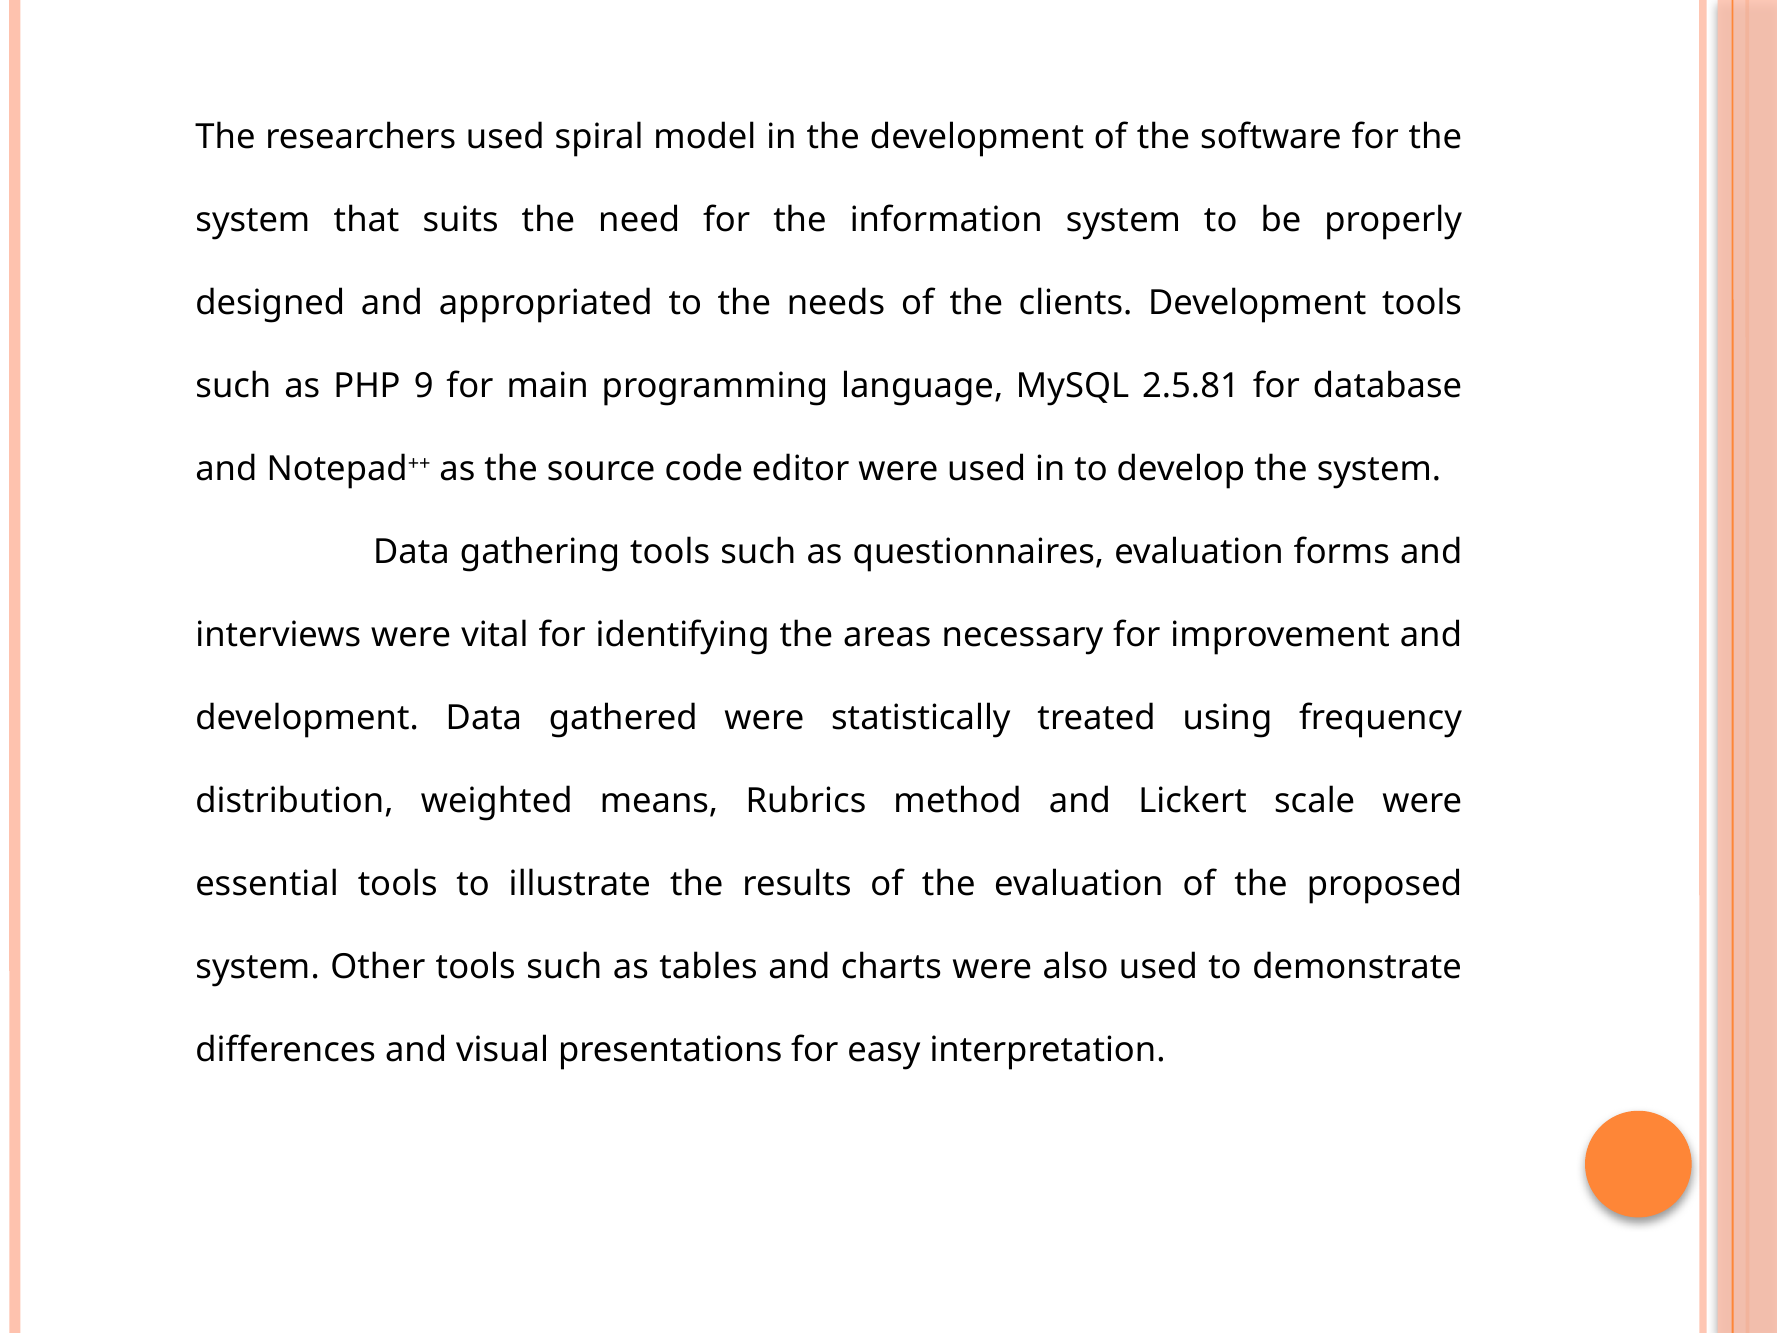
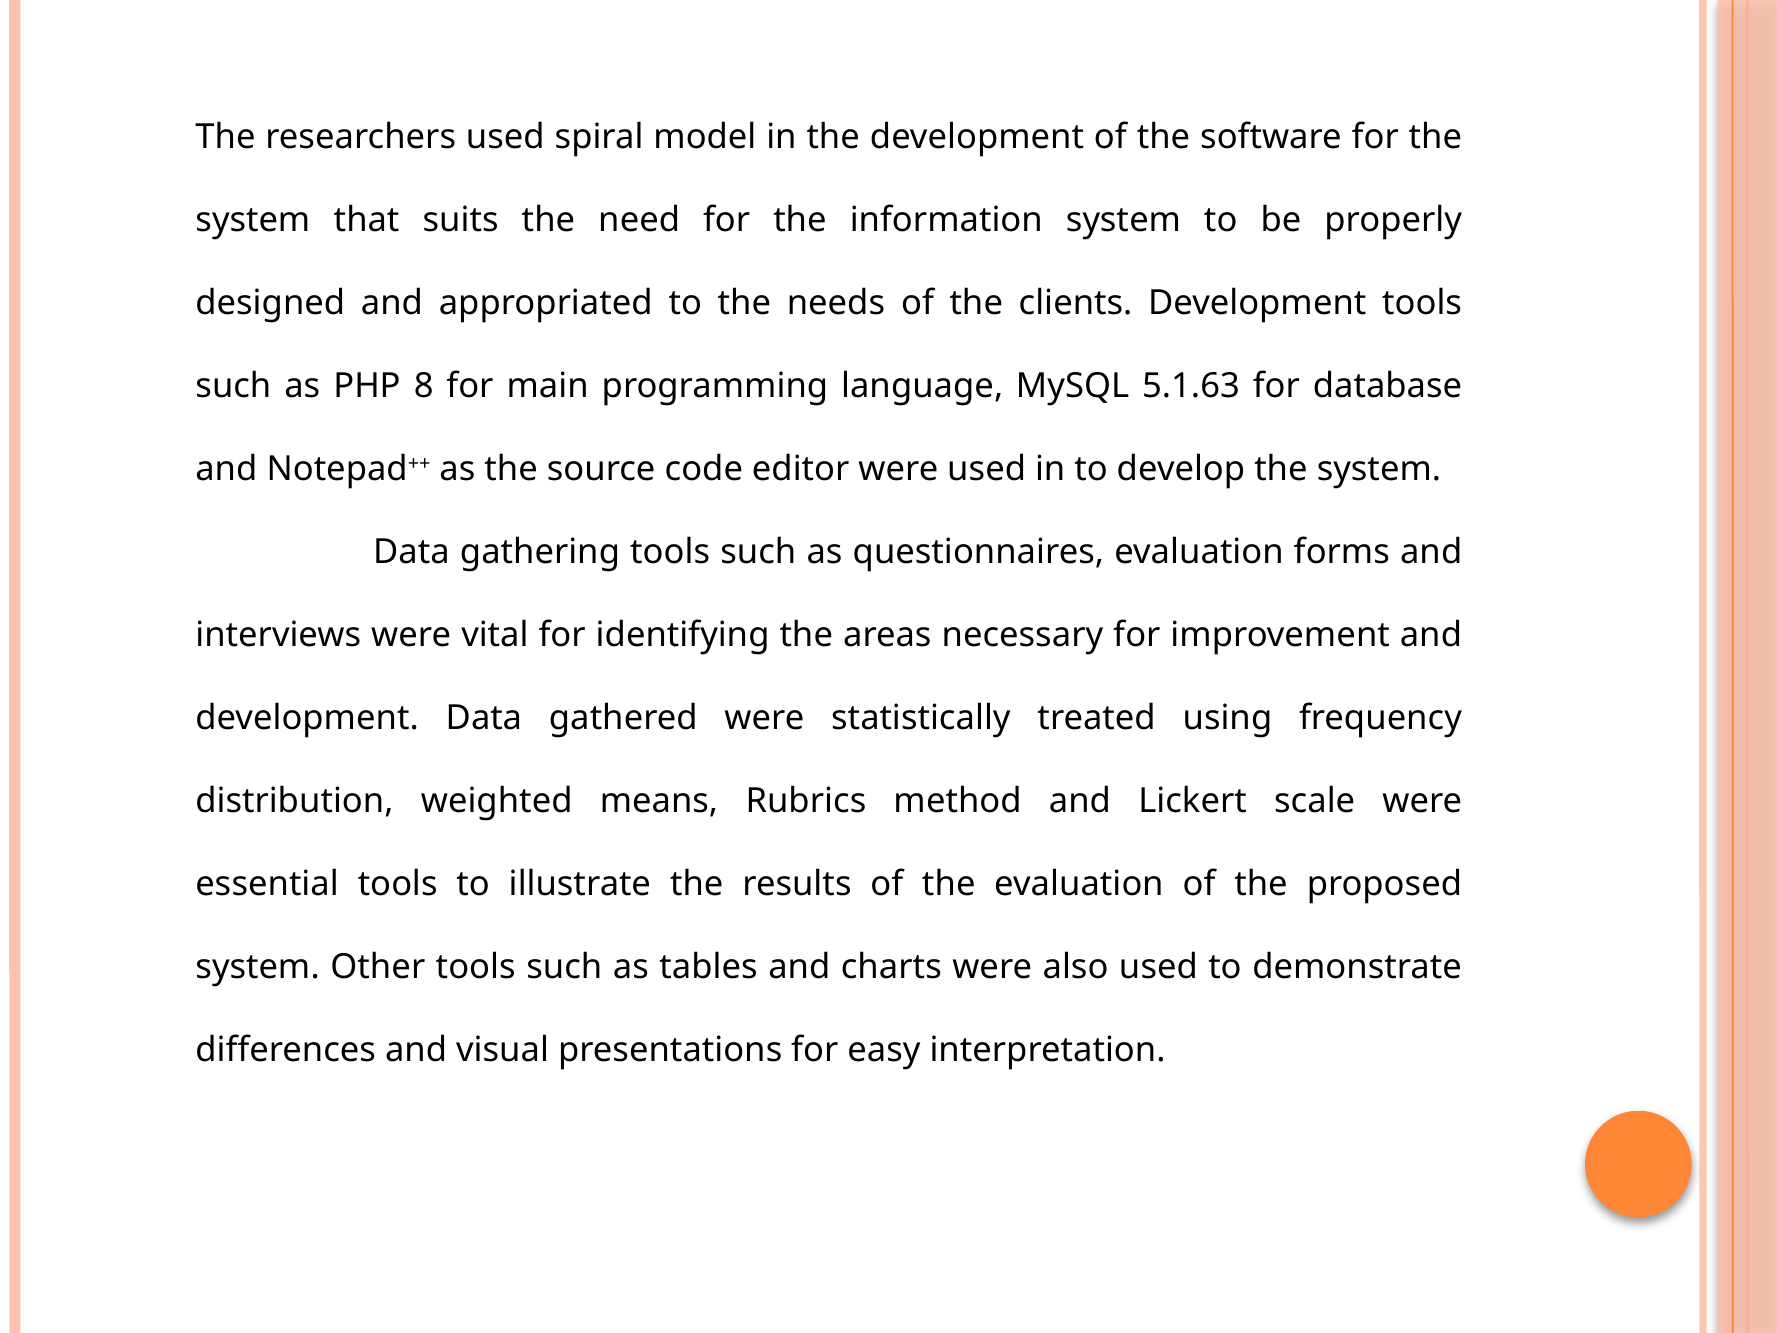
9: 9 -> 8 (424, 386)
2.5.81: 2.5.81 -> 5.1.63 (1191, 386)
